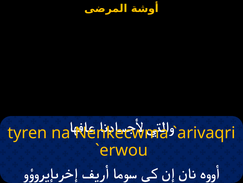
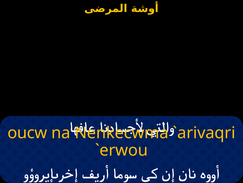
tyren: tyren -> oucw (27, 132)
